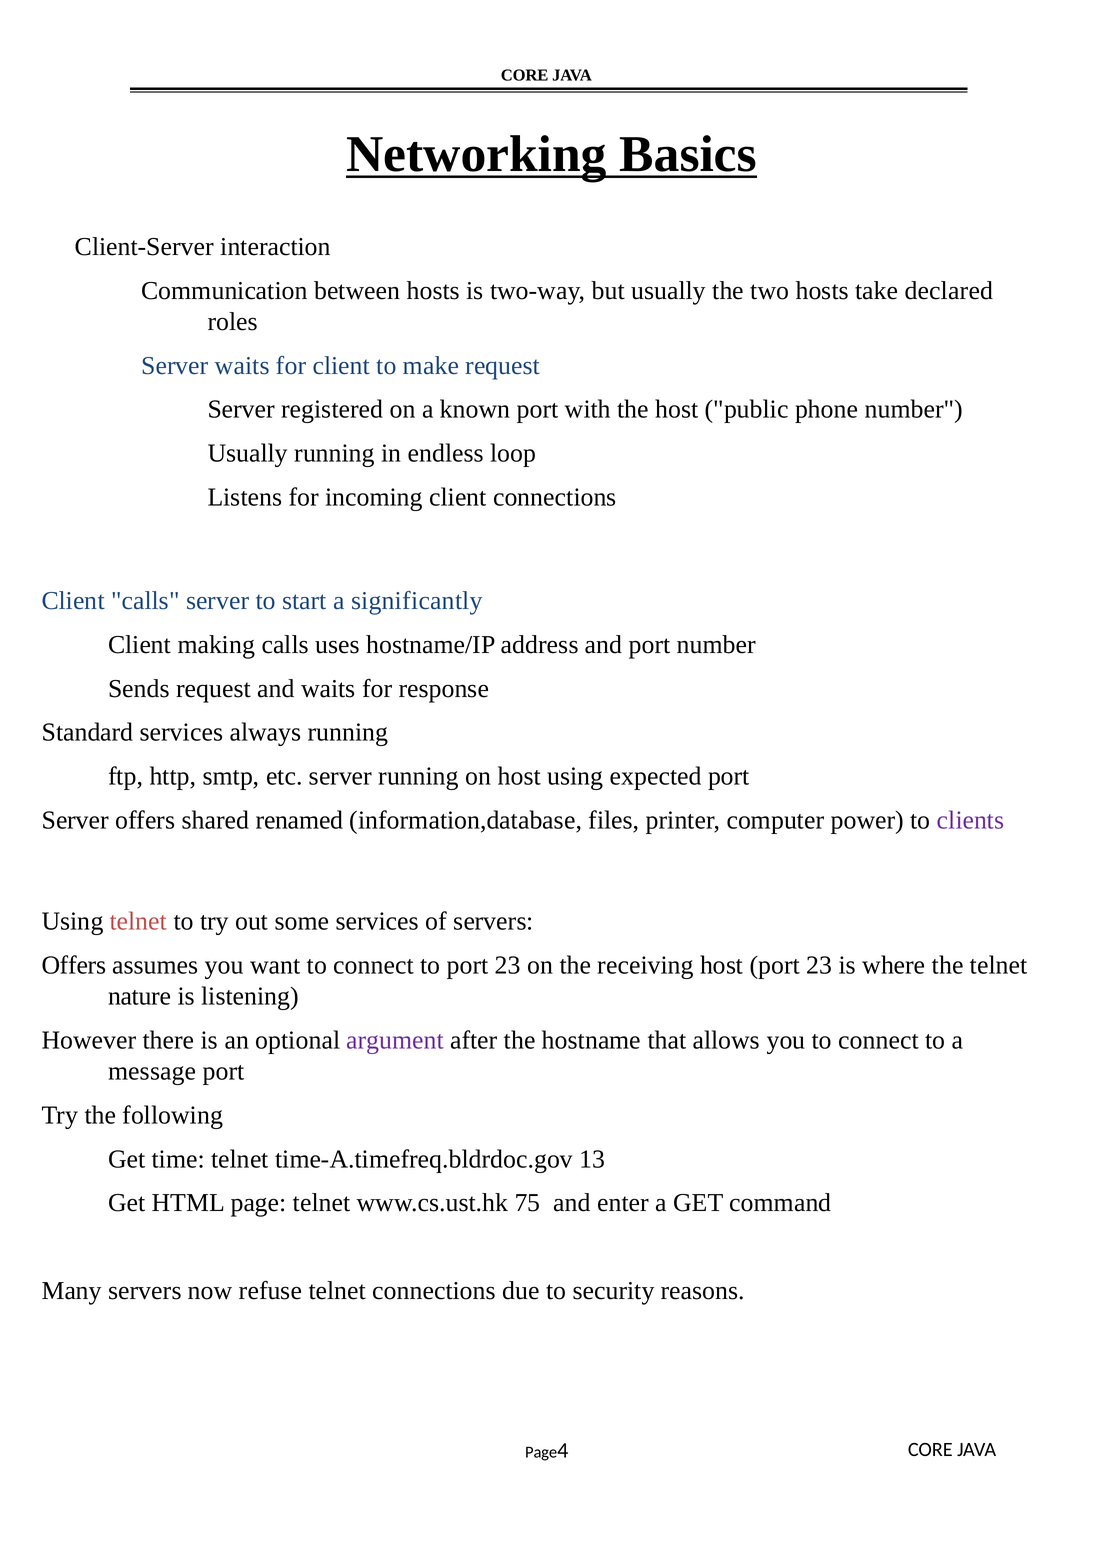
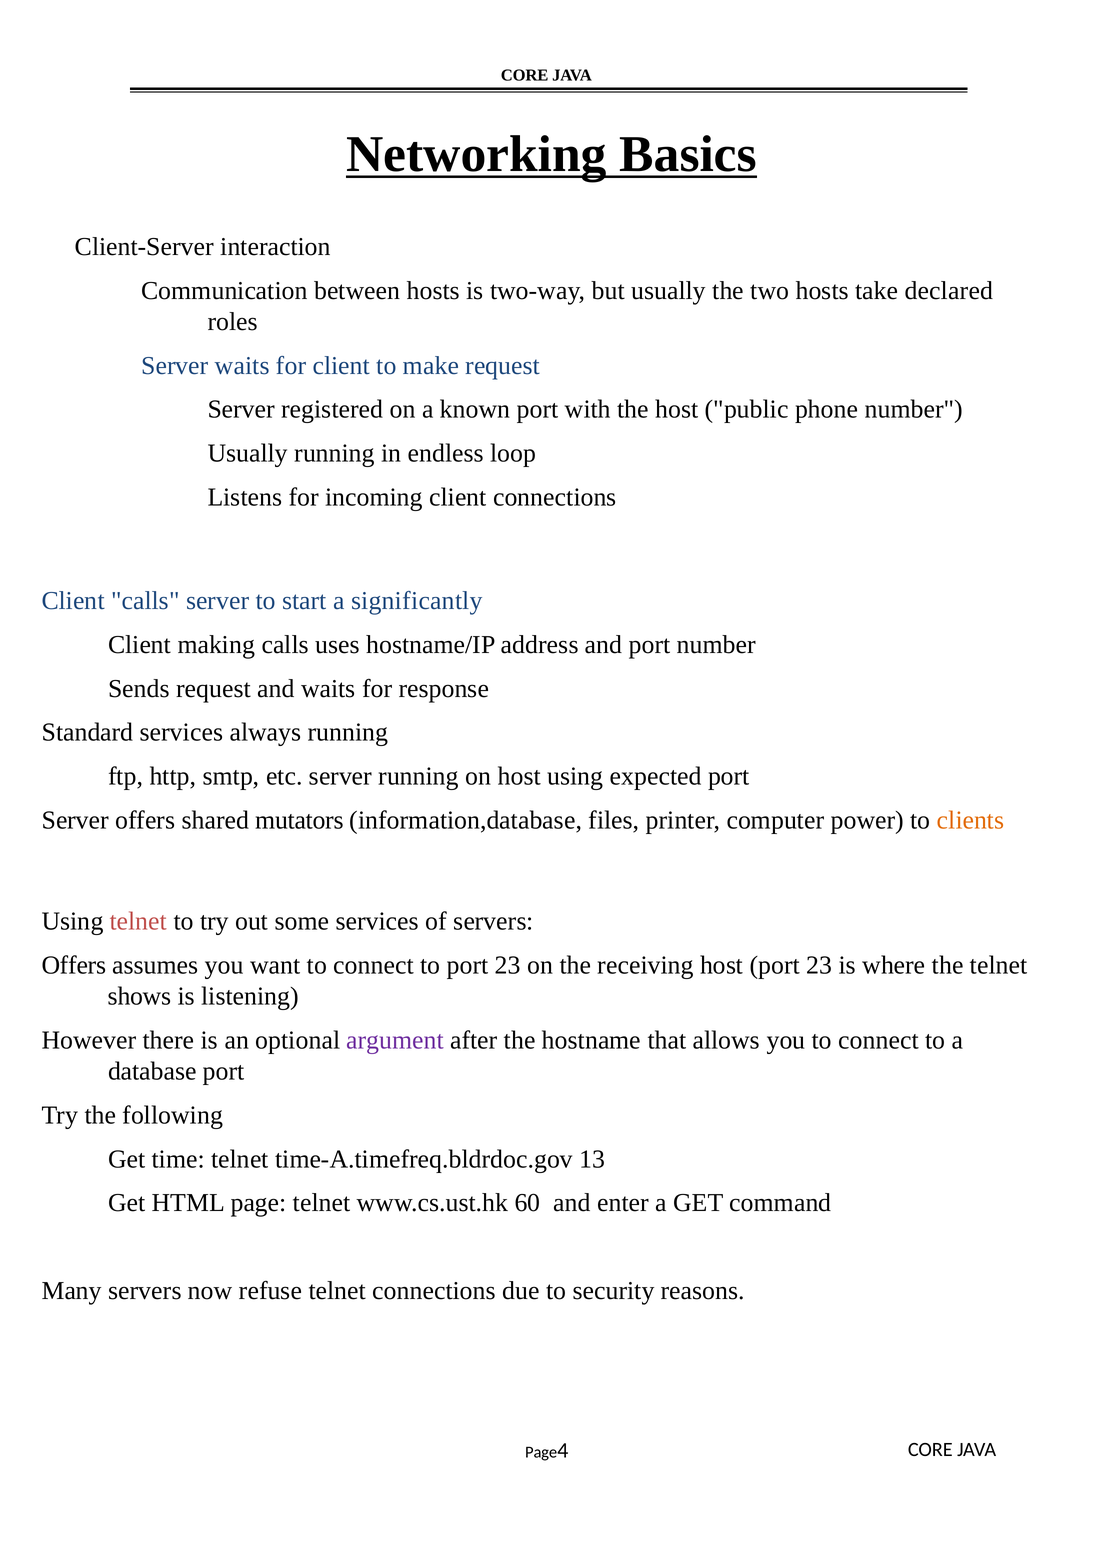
renamed: renamed -> mutators (299, 820)
clients colour: purple -> orange (971, 820)
nature: nature -> shows (140, 997)
message: message -> database (152, 1071)
75: 75 -> 60 (527, 1203)
